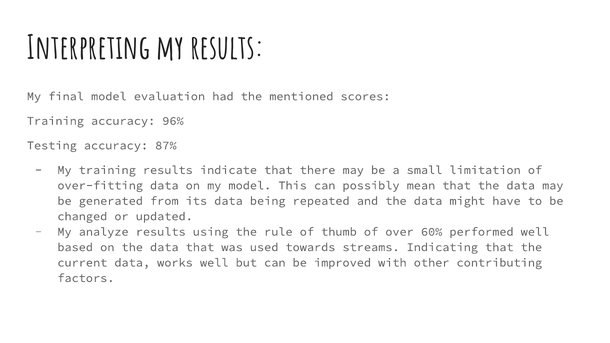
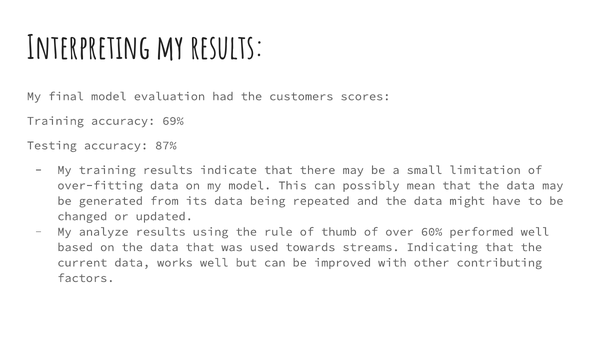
mentioned: mentioned -> customers (301, 96)
96%: 96% -> 69% (173, 121)
